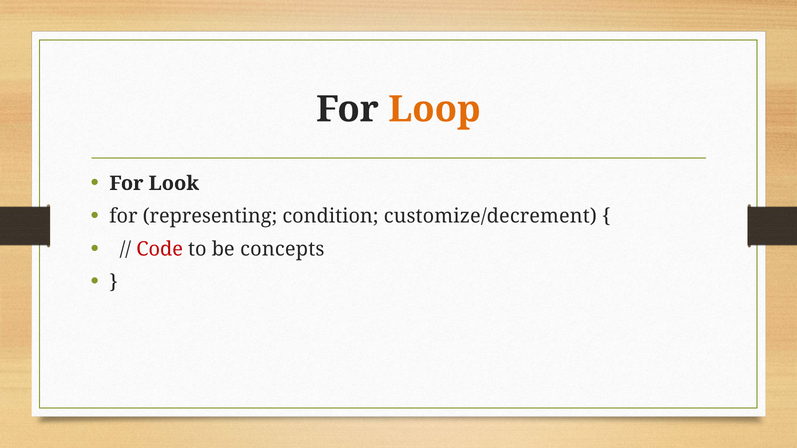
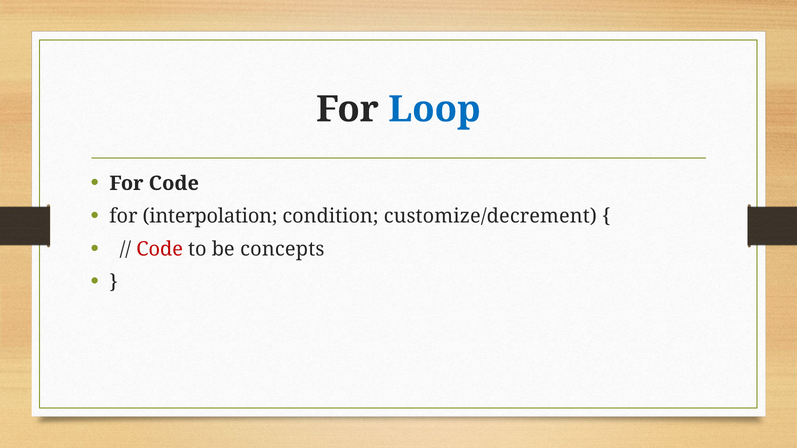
Loop colour: orange -> blue (434, 109)
For Look: Look -> Code (174, 183)
representing: representing -> interpolation (210, 216)
